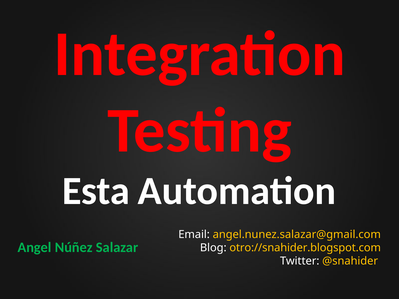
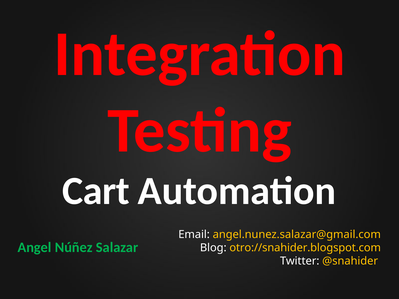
Esta: Esta -> Cart (96, 191)
